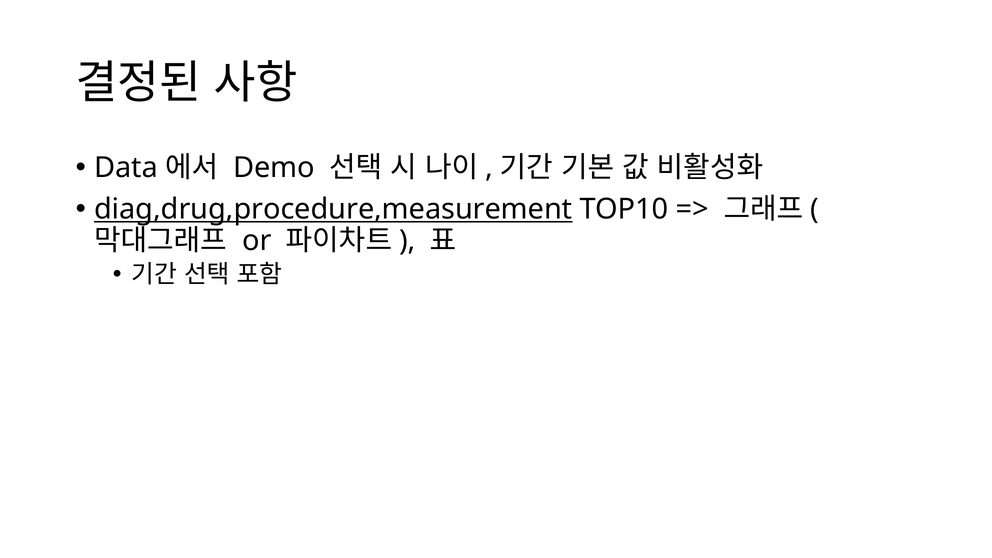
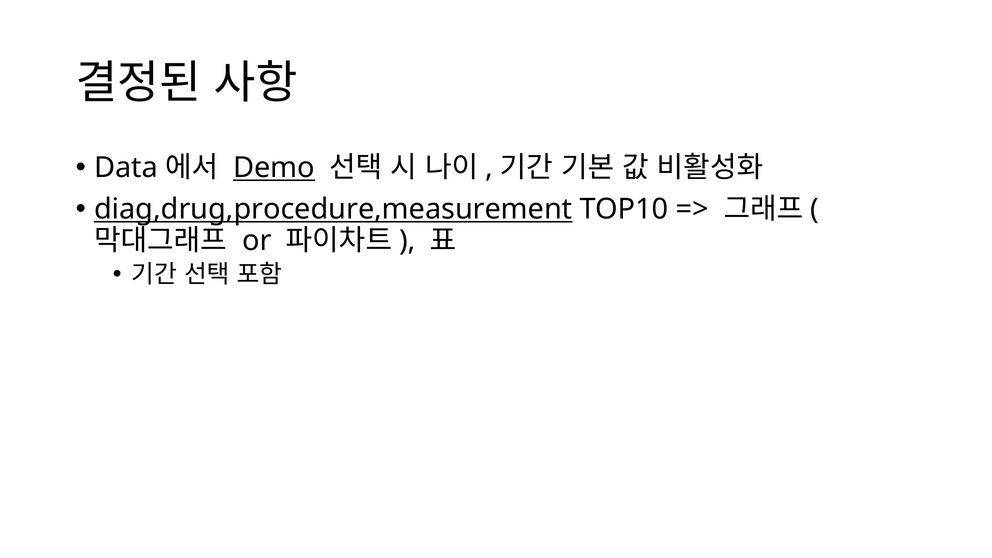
Demo underline: none -> present (274, 168)
